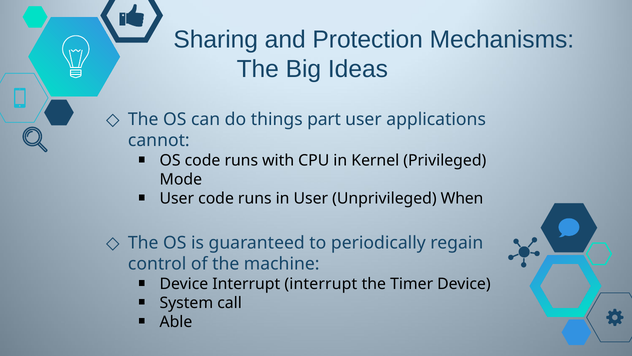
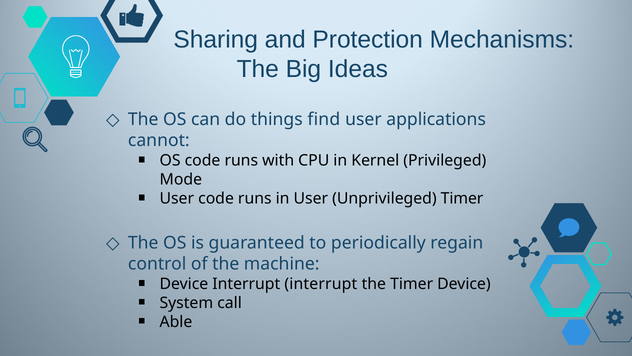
part: part -> find (324, 119)
Unprivileged When: When -> Timer (462, 198)
